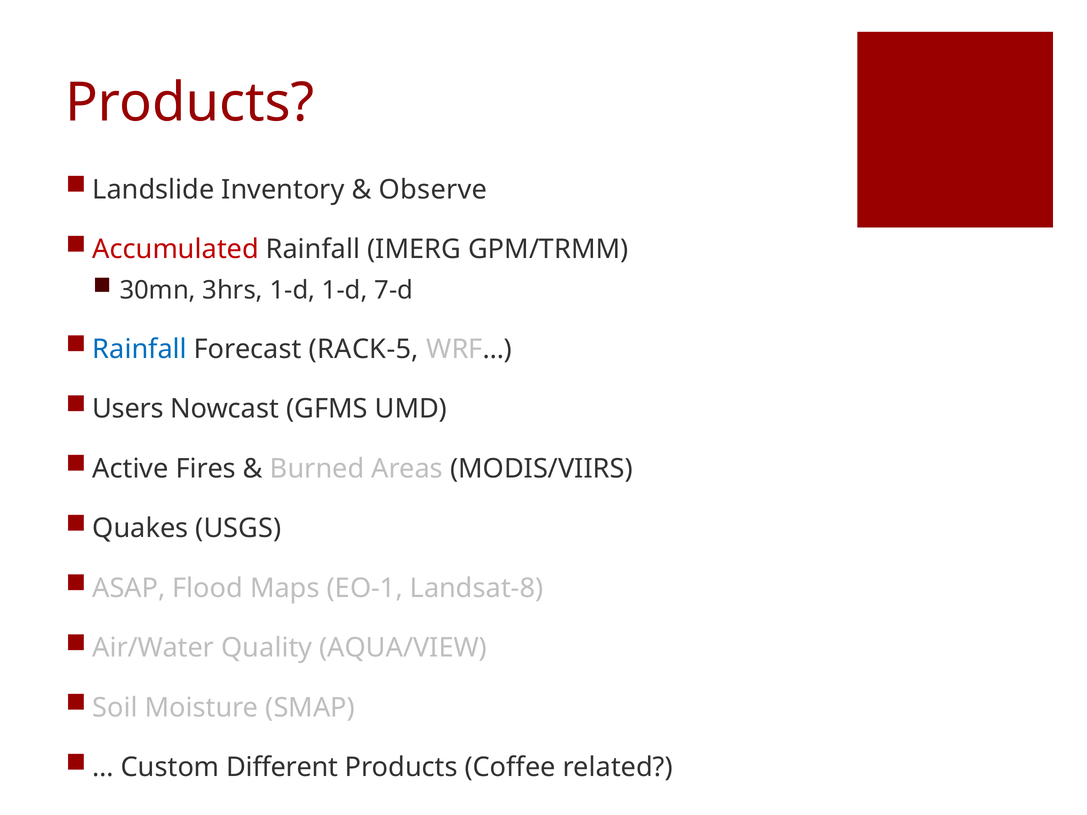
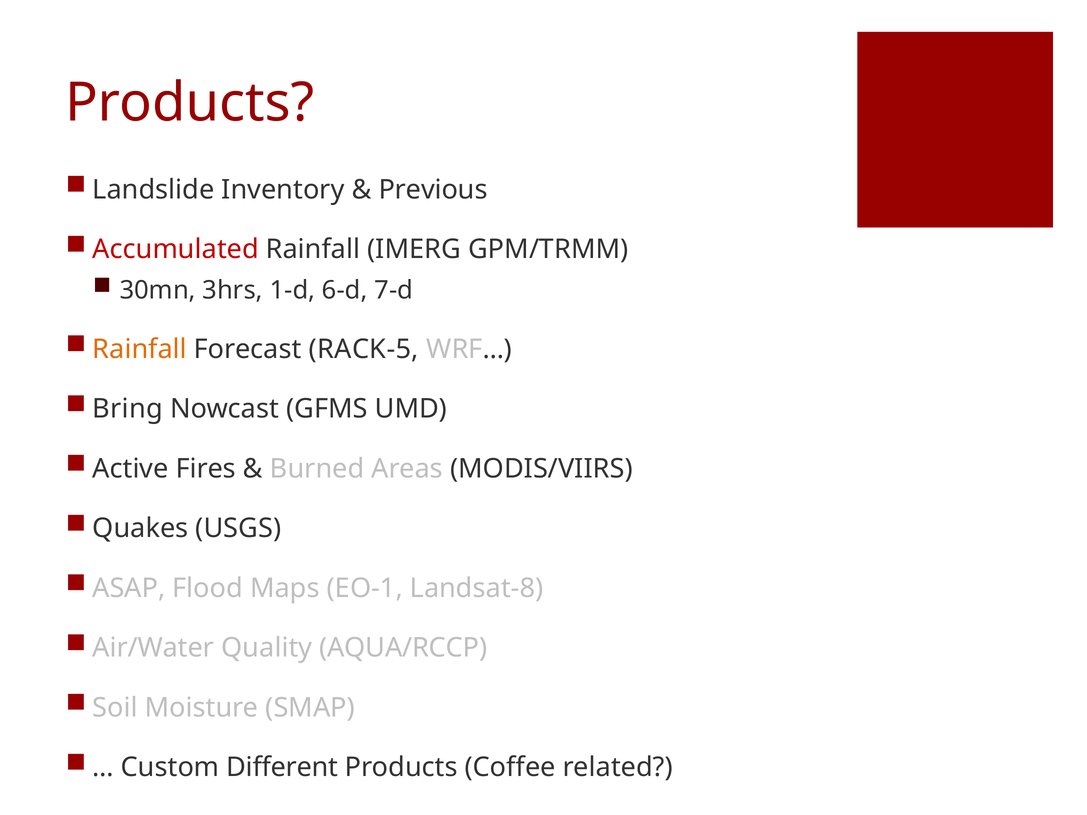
Observe: Observe -> Previous (433, 190)
1-d 1-d: 1-d -> 6-d (345, 290)
Rainfall colour: blue -> orange (140, 349)
Users: Users -> Bring (128, 409)
AQUA/VIEW: AQUA/VIEW -> AQUA/RCCP (403, 648)
